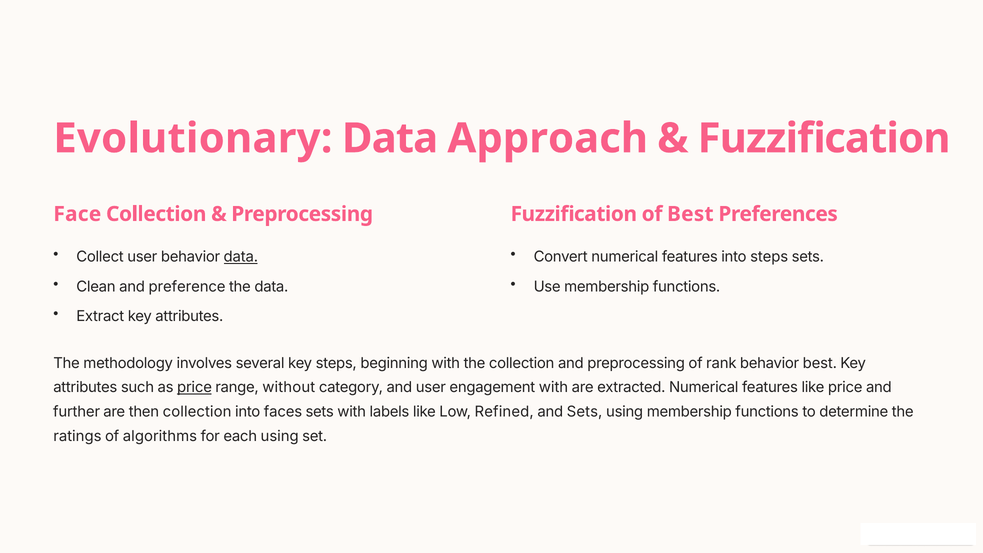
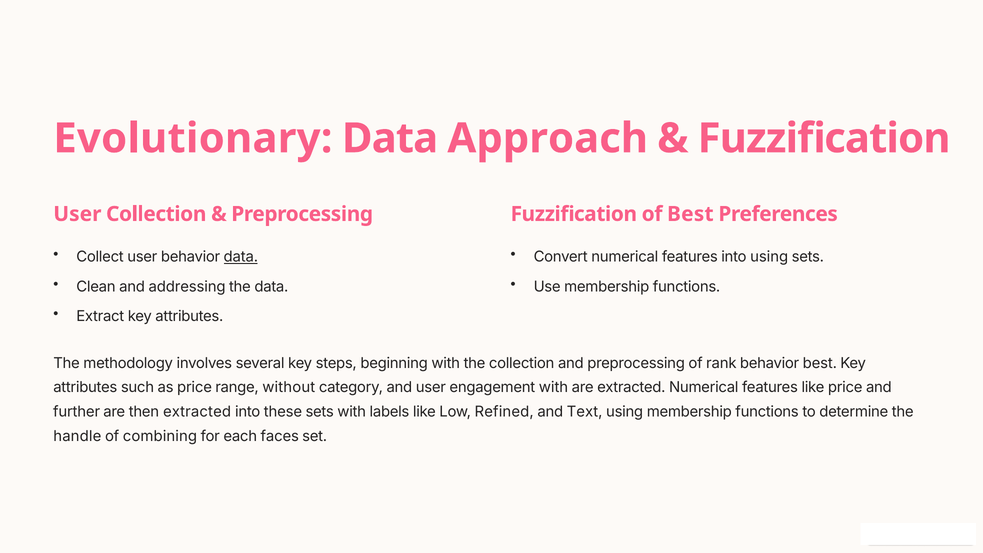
Face: Face -> User (77, 214)
into steps: steps -> using (769, 257)
preference: preference -> addressing (187, 287)
price underline: present -> none (195, 387)
then collection: collection -> extracted (197, 412)
faces: faces -> these (283, 412)
and Sets: Sets -> Text (585, 412)
ratings: ratings -> handle (77, 436)
algorithms: algorithms -> combining (160, 436)
each using: using -> faces (280, 436)
